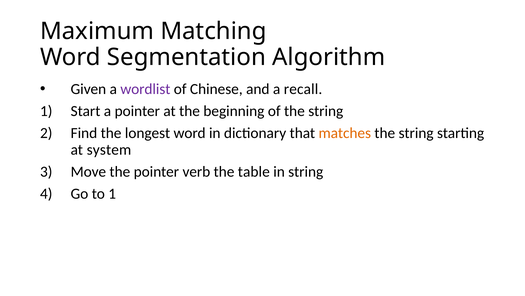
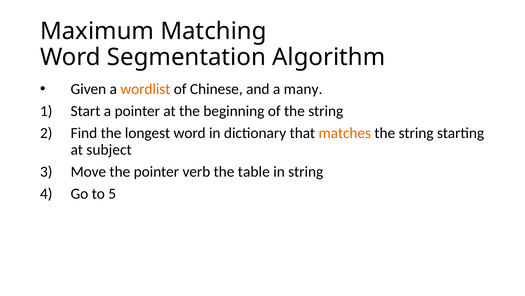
wordlist colour: purple -> orange (145, 89)
recall: recall -> many (303, 89)
system: system -> subject (109, 149)
to 1: 1 -> 5 (112, 193)
